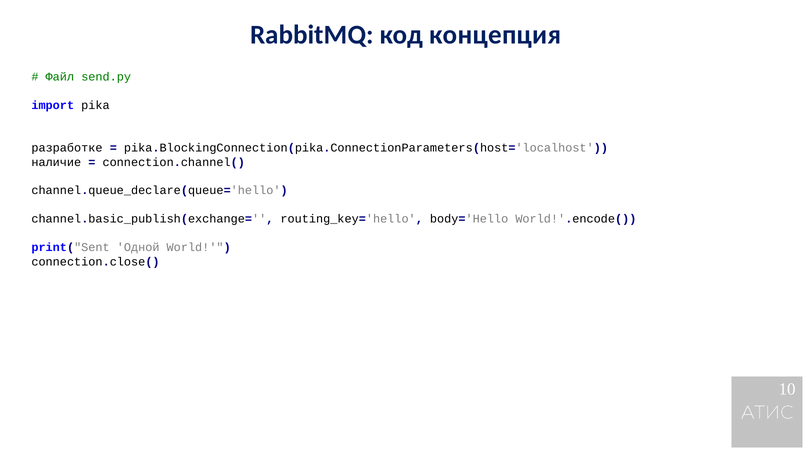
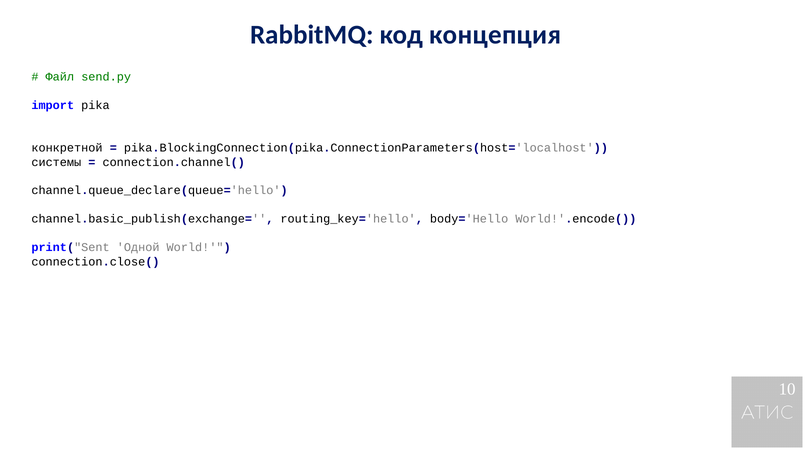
разработке: разработке -> конкретной (67, 148)
наличие: наличие -> системы (56, 162)
